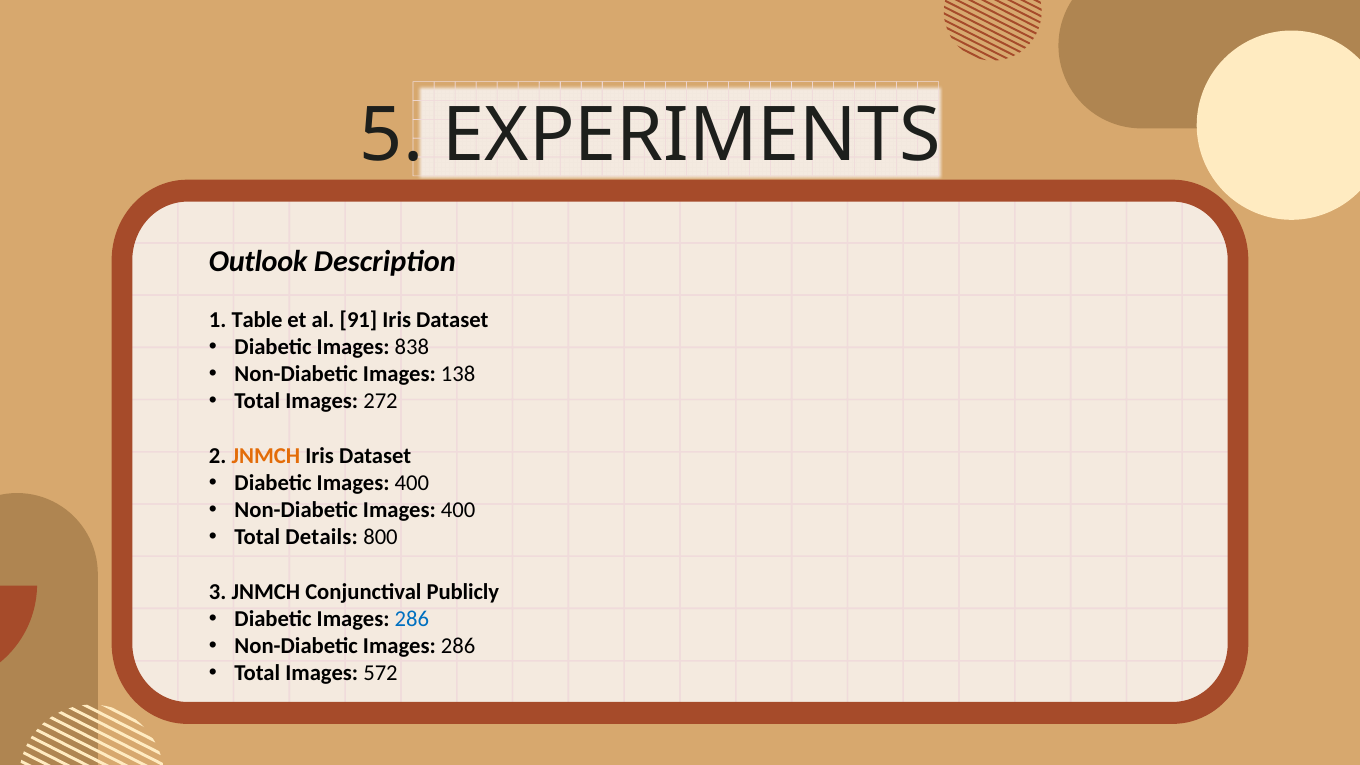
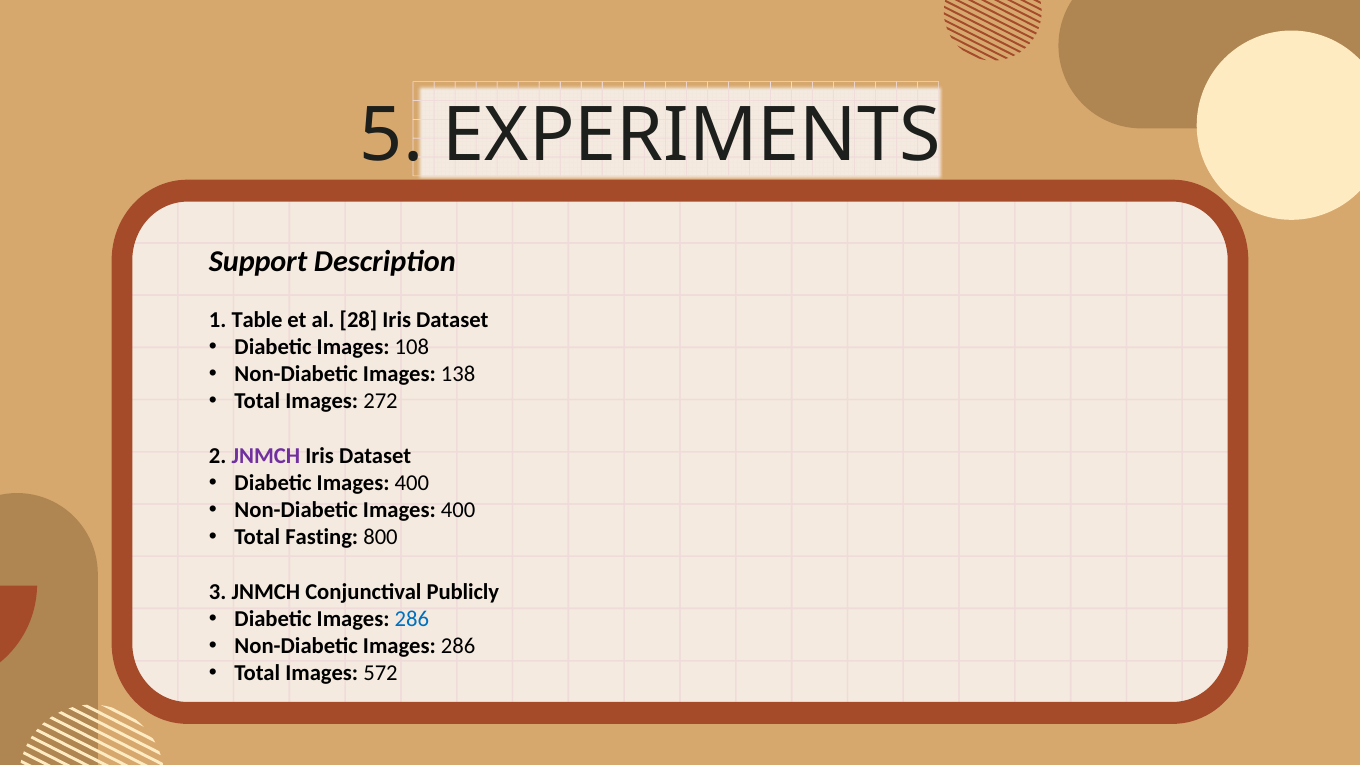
Outlook: Outlook -> Support (258, 261)
91: 91 -> 28 (358, 320)
838: 838 -> 108 (412, 347)
JNMCH colour: orange -> purple (266, 456)
Details: Details -> Fasting (322, 537)
